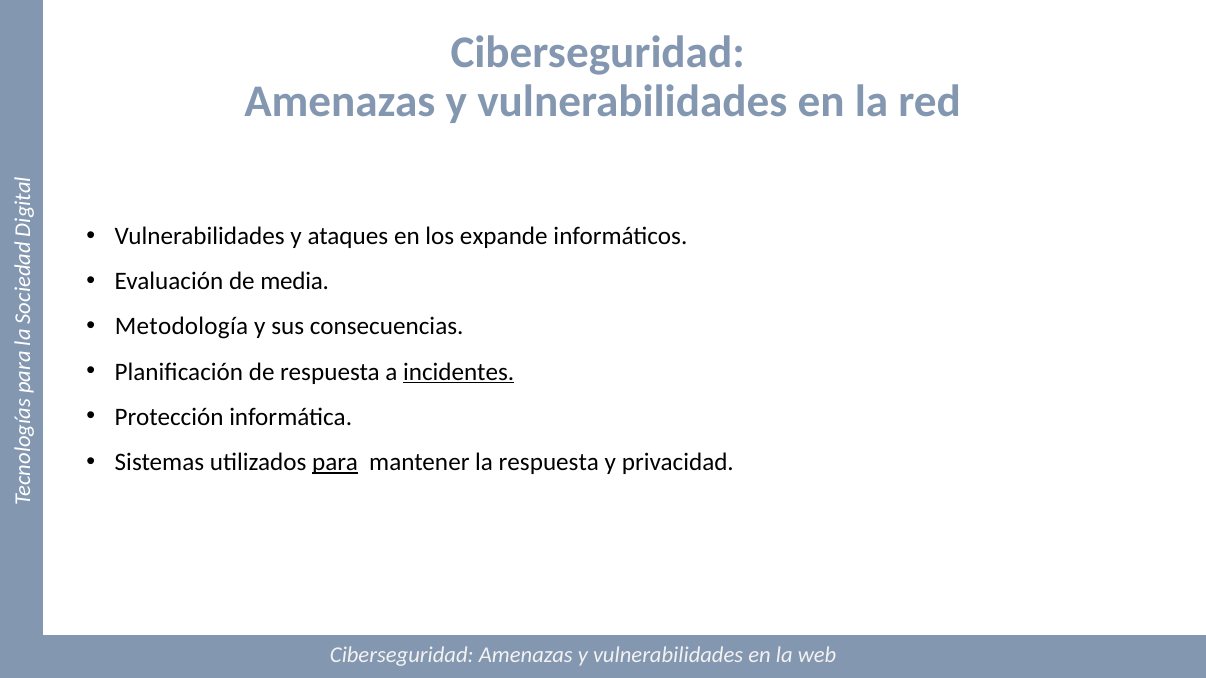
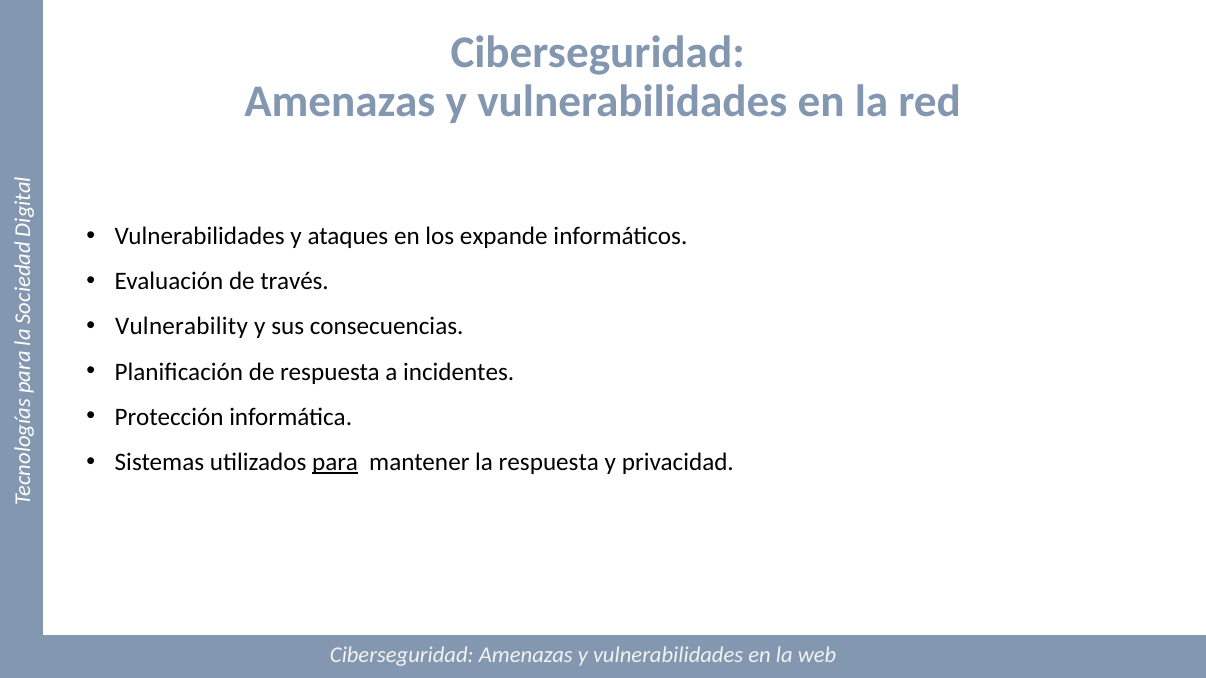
media: media -> través (295, 282)
Metodología: Metodología -> Vulnerability (182, 327)
incidentes underline: present -> none (459, 372)
